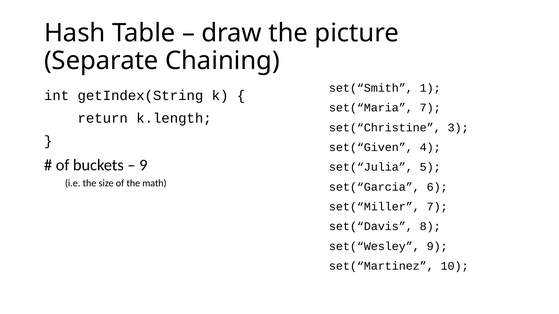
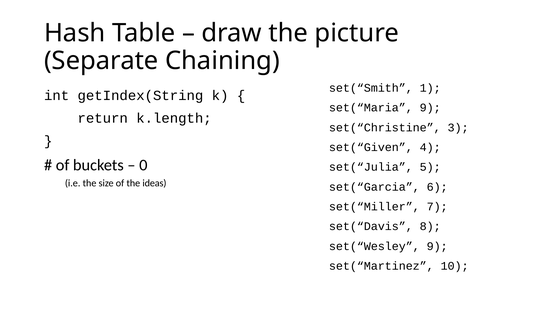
set(“Maria 7: 7 -> 9 (430, 108)
9: 9 -> 0 (143, 165)
math: math -> ideas (154, 184)
